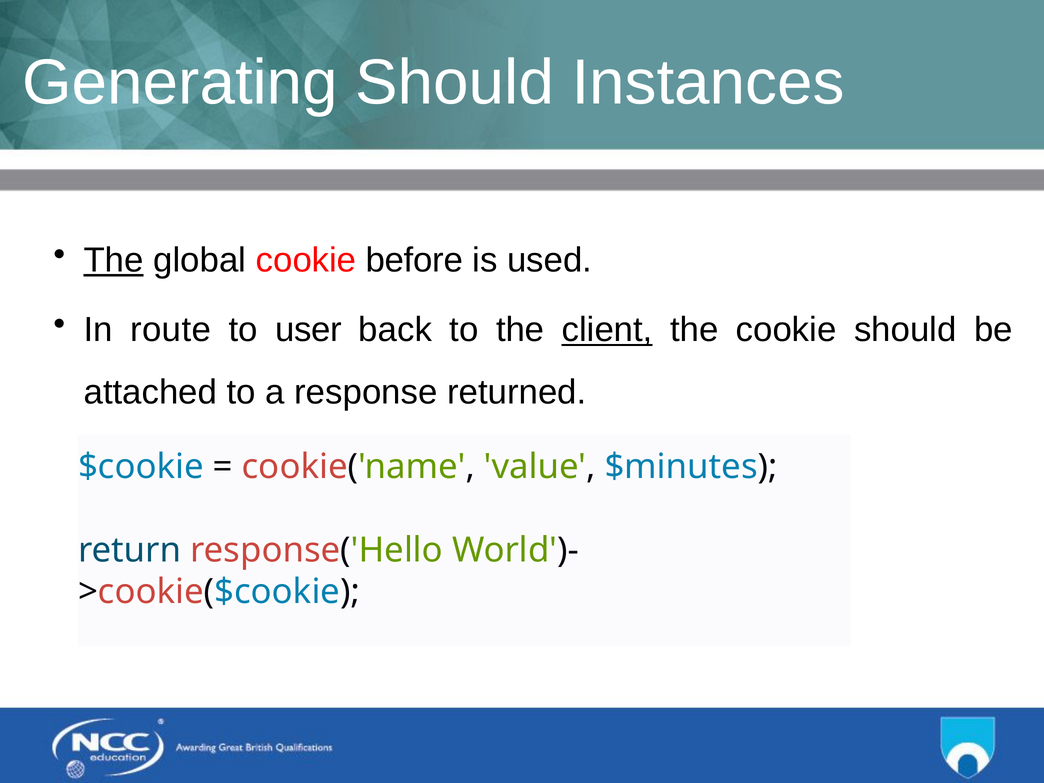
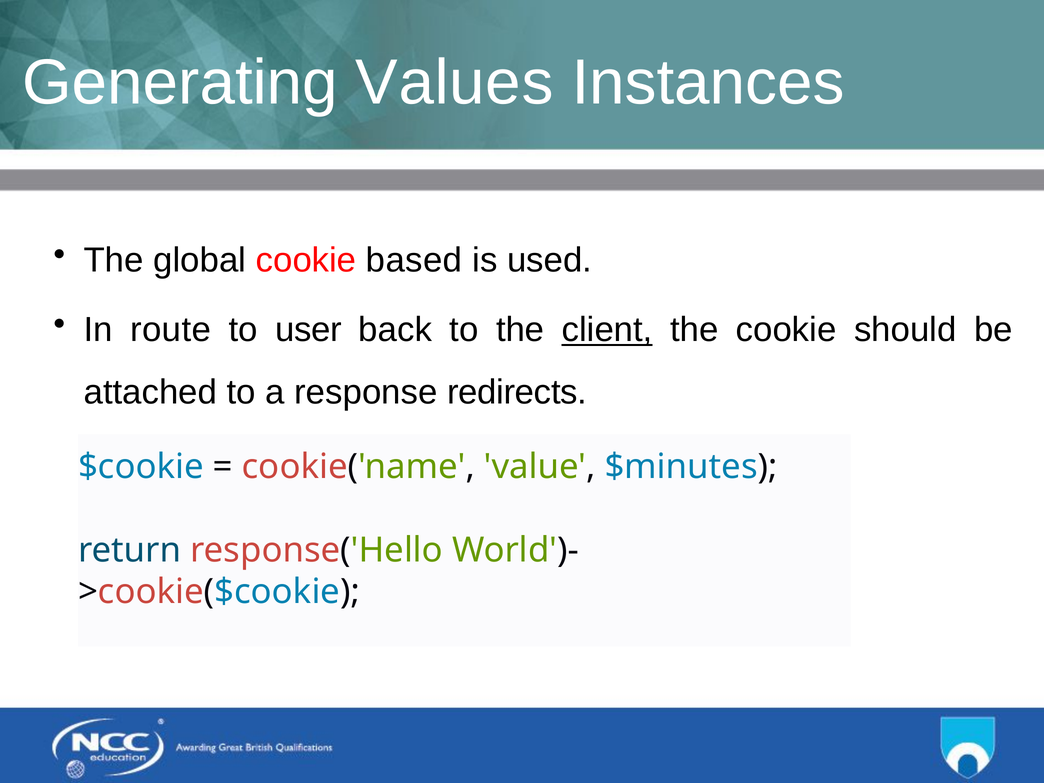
Generating Should: Should -> Values (454, 83)
The underline: present -> none (114, 260)
before: before -> based (414, 260)
returned: returned -> redirects (517, 392)
